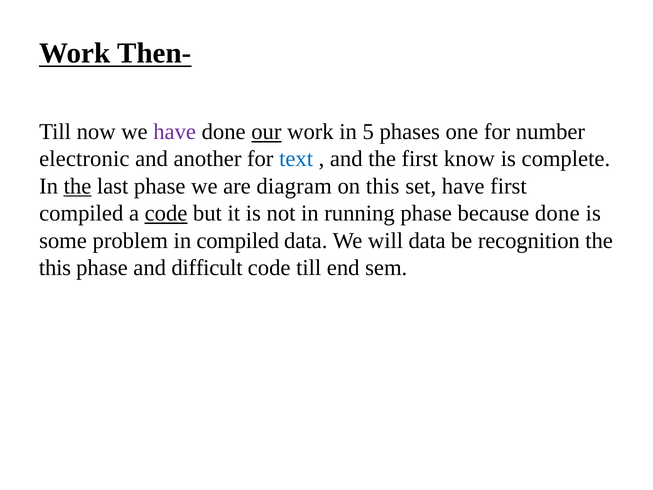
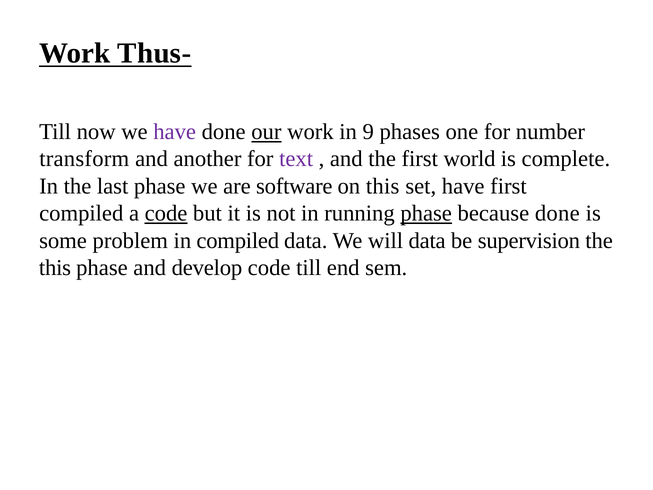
Then-: Then- -> Thus- (154, 53)
5: 5 -> 9 (368, 132)
electronic: electronic -> transform (84, 159)
text colour: blue -> purple (296, 159)
know: know -> world (470, 159)
the underline: present -> none (77, 186)
diagram: diagram -> software (294, 186)
phase underline: none -> present (426, 213)
recognition: recognition -> supervision (529, 240)
difficult: difficult -> develop (207, 268)
